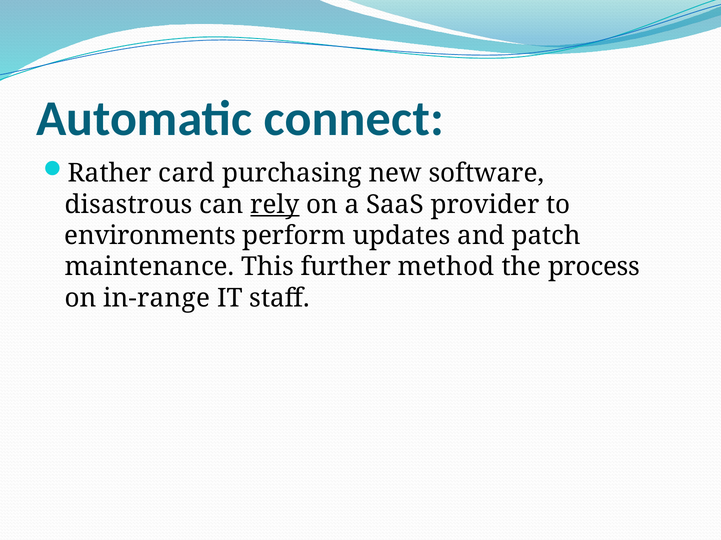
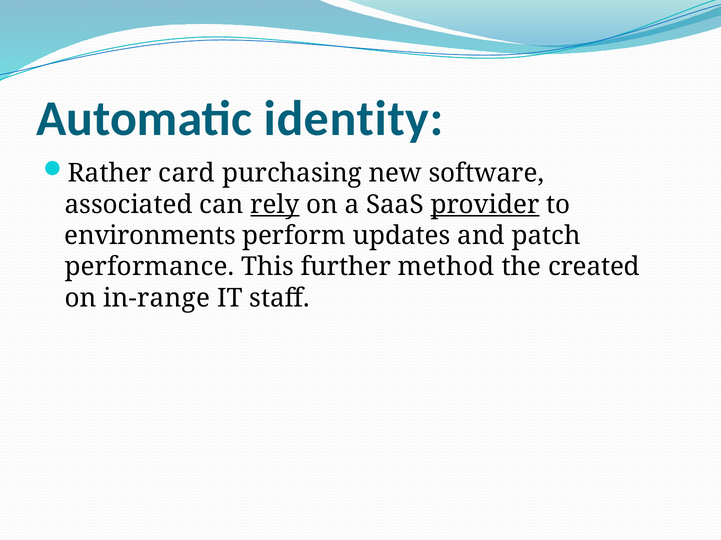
connect: connect -> identity (354, 119)
disastrous: disastrous -> associated (129, 205)
provider underline: none -> present (485, 205)
maintenance: maintenance -> performance (150, 267)
process: process -> created (594, 267)
